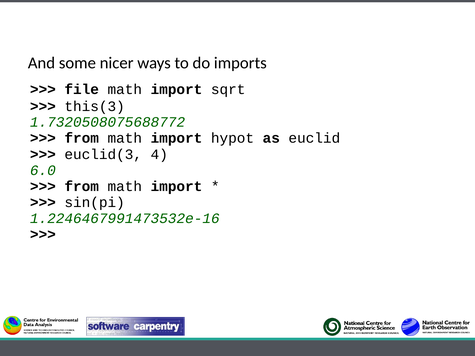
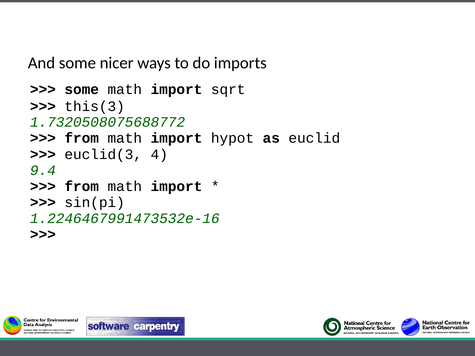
file: file -> some (82, 89)
6.0: 6.0 -> 9.4 (43, 170)
